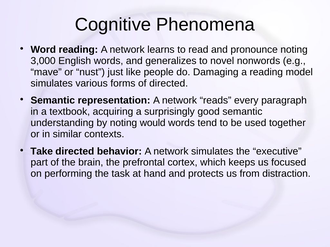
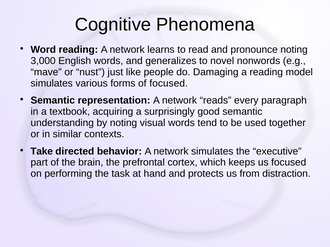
of directed: directed -> focused (169, 83)
would: would -> visual (153, 123)
